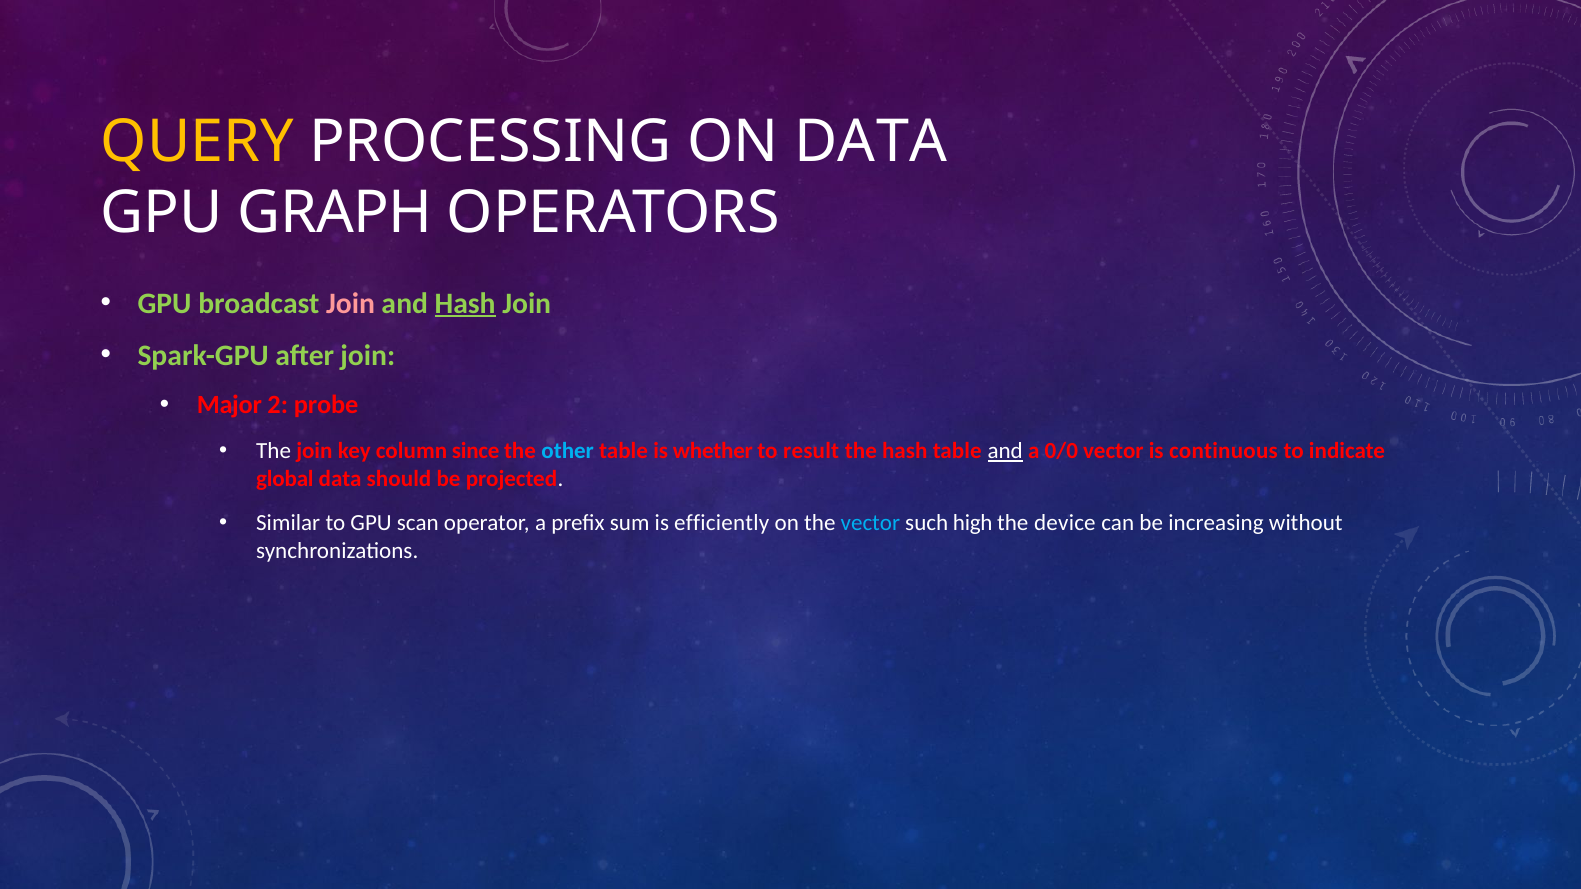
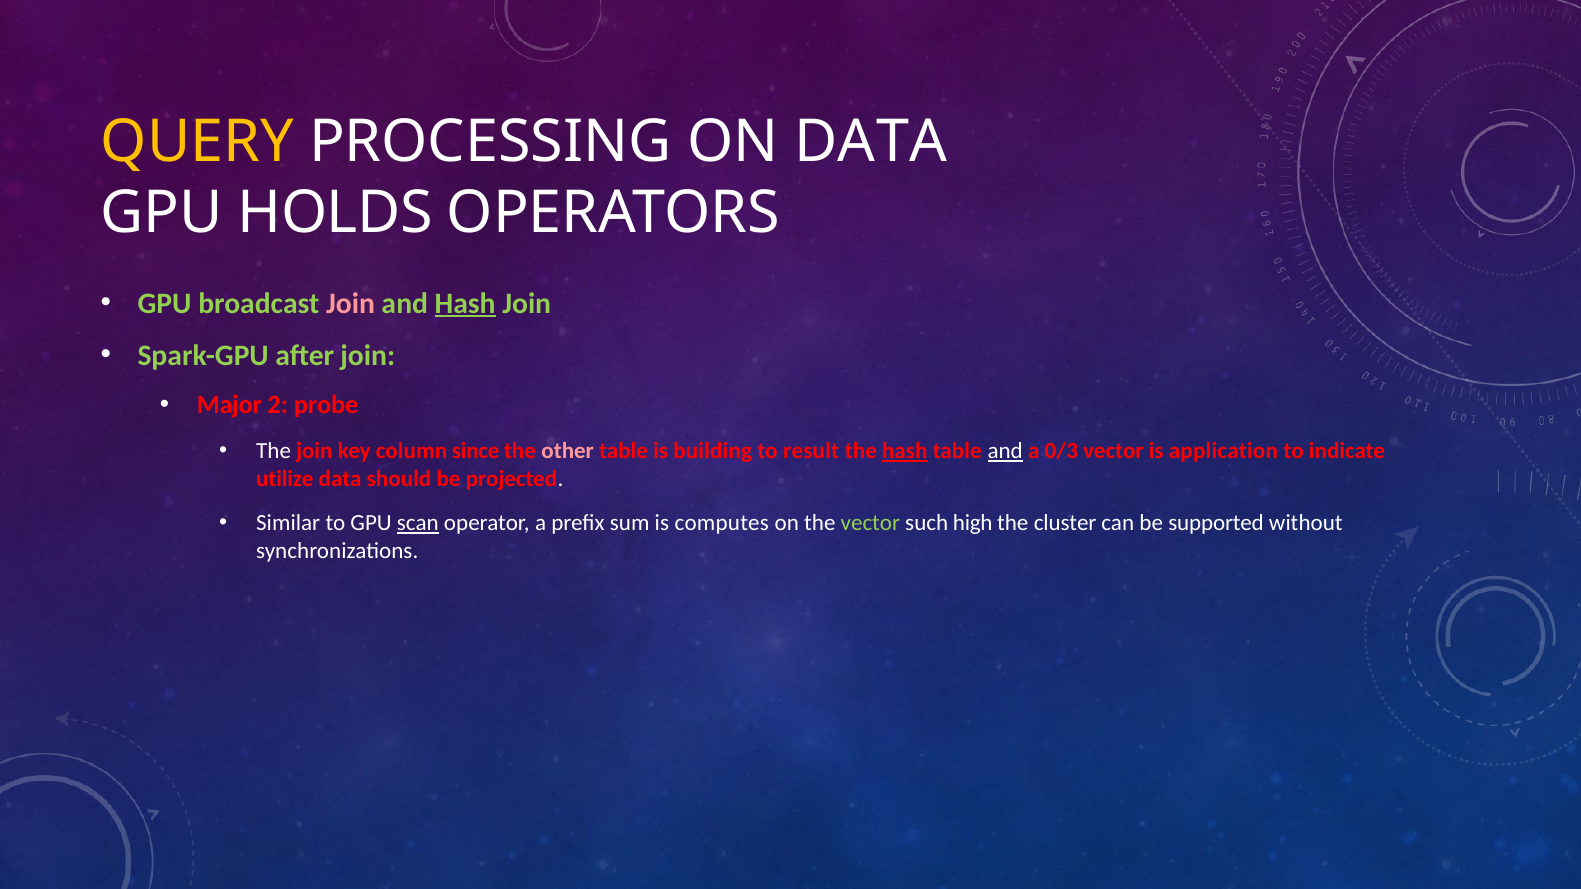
GRAPH: GRAPH -> HOLDS (335, 213)
other colour: light blue -> pink (568, 451)
whether: whether -> building (713, 451)
hash underline: none -> present (905, 451)
0/0: 0/0 -> 0/3 (1061, 451)
continuous: continuous -> application (1223, 451)
global: global -> utilize (285, 479)
scan underline: none -> present (418, 523)
efficiently: efficiently -> computes (722, 523)
vector colour: light blue -> light green (870, 523)
device: device -> cluster (1065, 523)
increasing: increasing -> supported (1216, 523)
